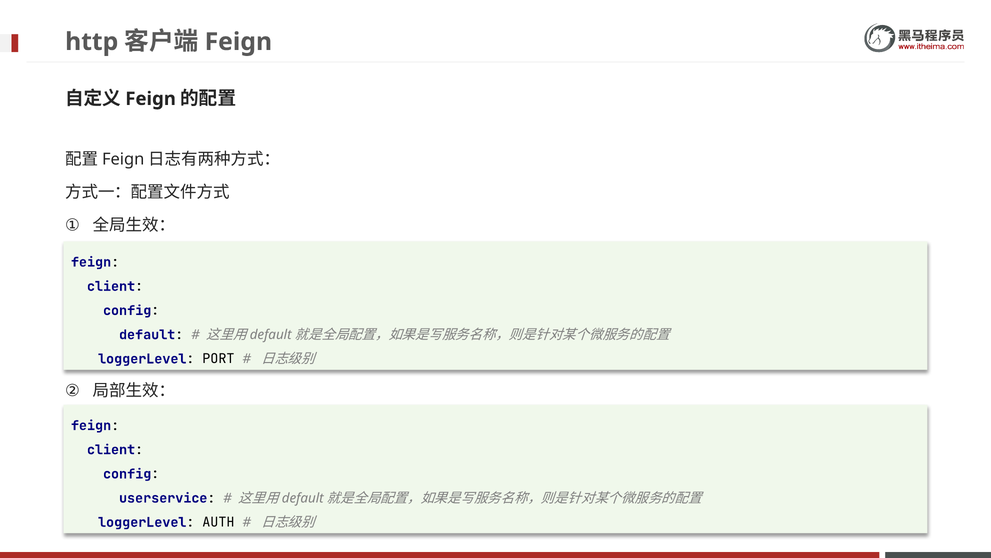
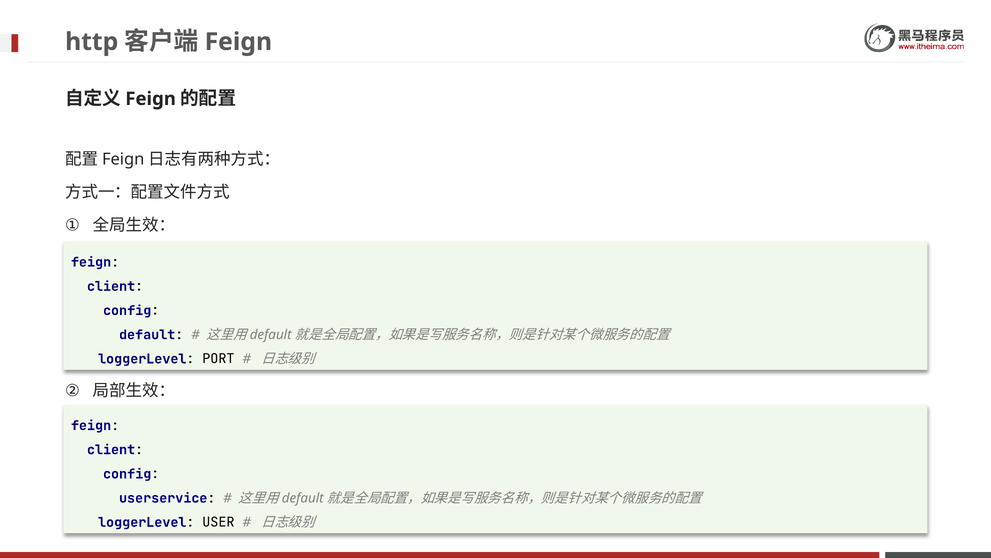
AUTH: AUTH -> USER (218, 522)
